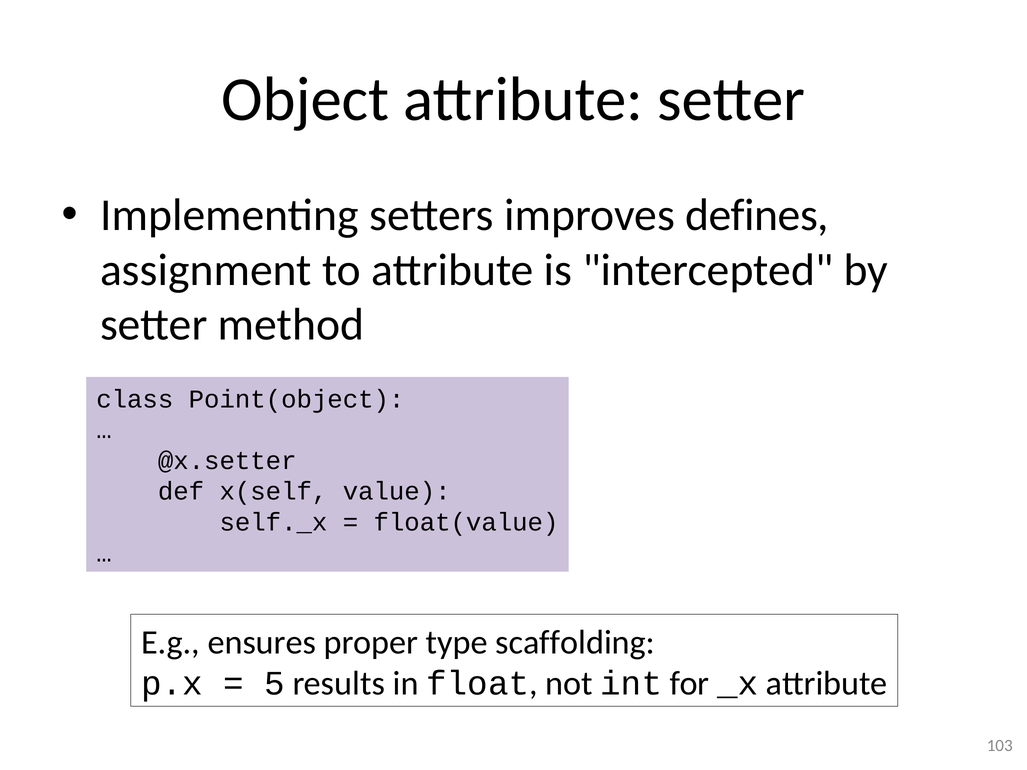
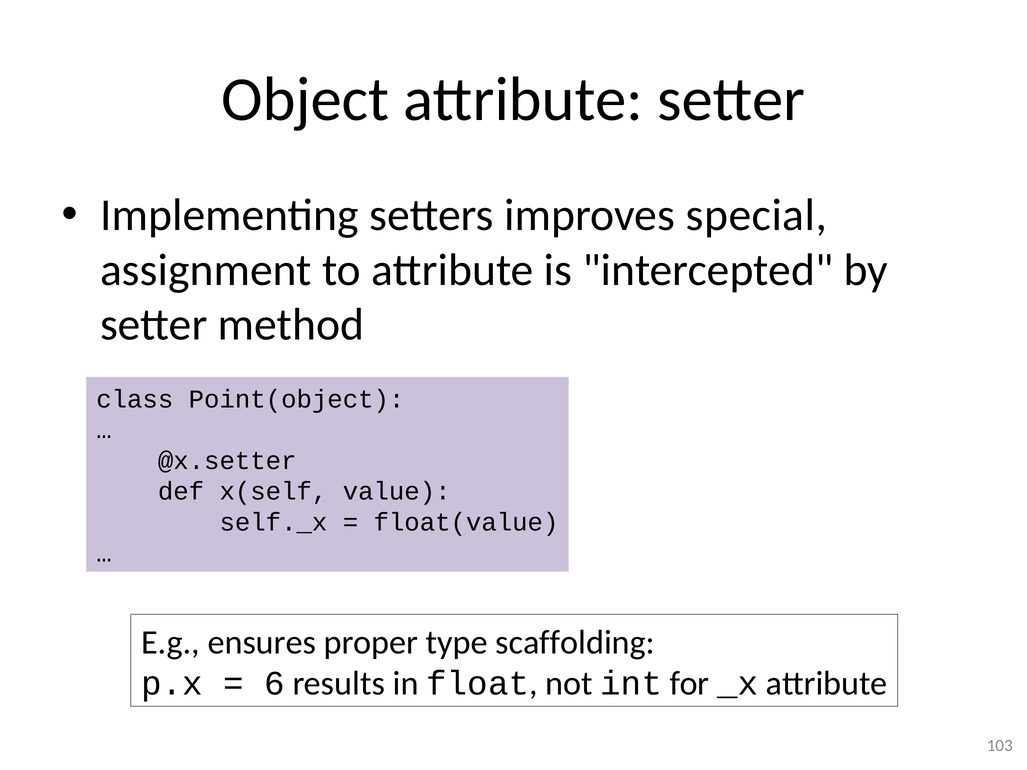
defines: defines -> special (756, 215)
5: 5 -> 6 (275, 684)
